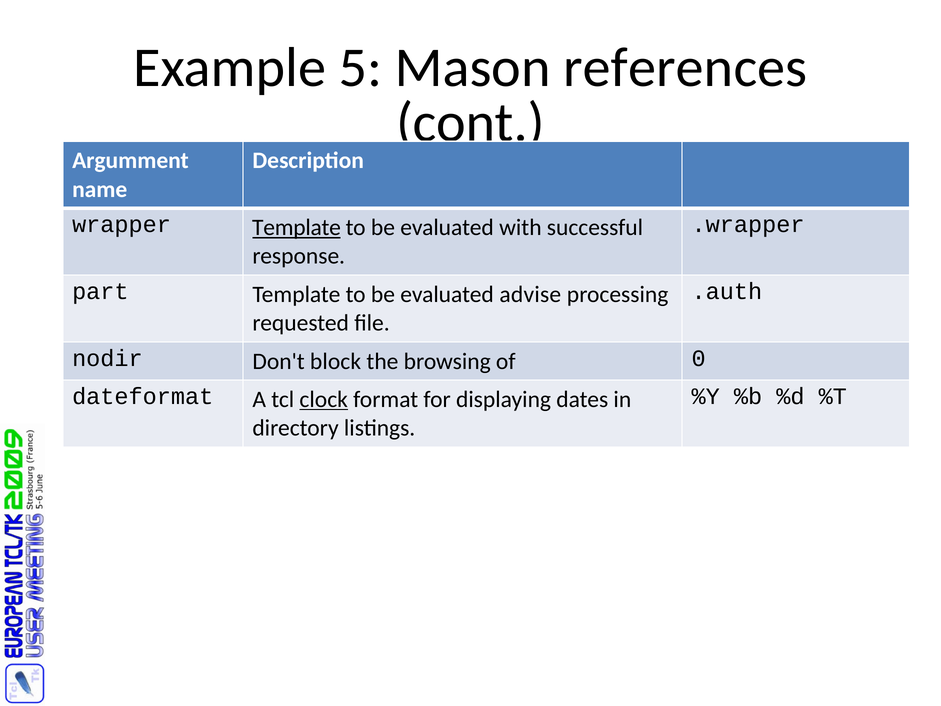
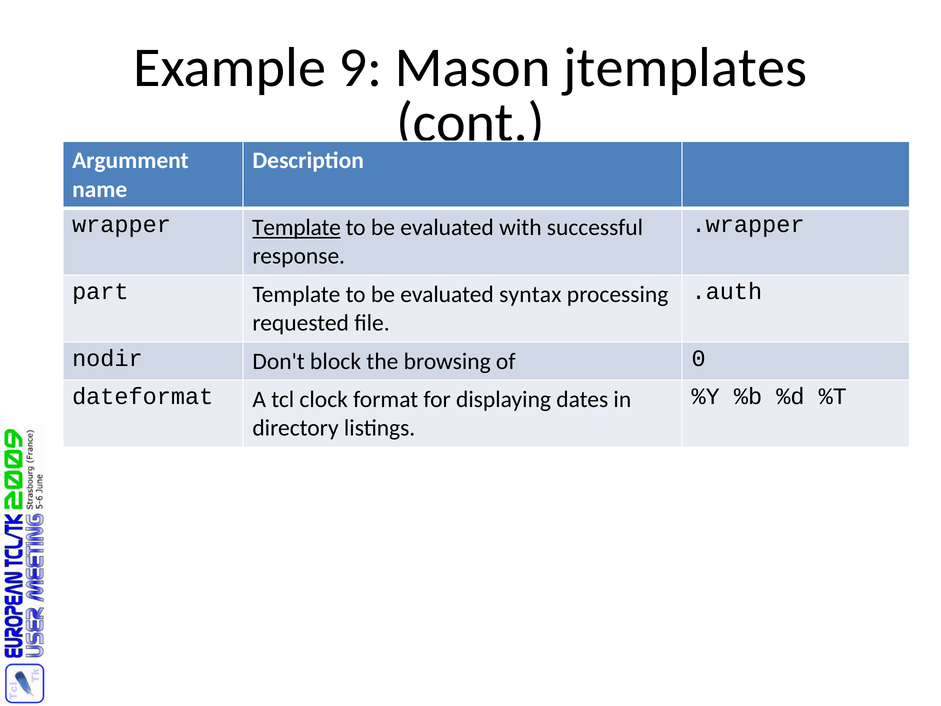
5: 5 -> 9 (360, 68)
references: references -> jtemplates (685, 68)
advise: advise -> syntax (530, 294)
clock underline: present -> none (324, 399)
